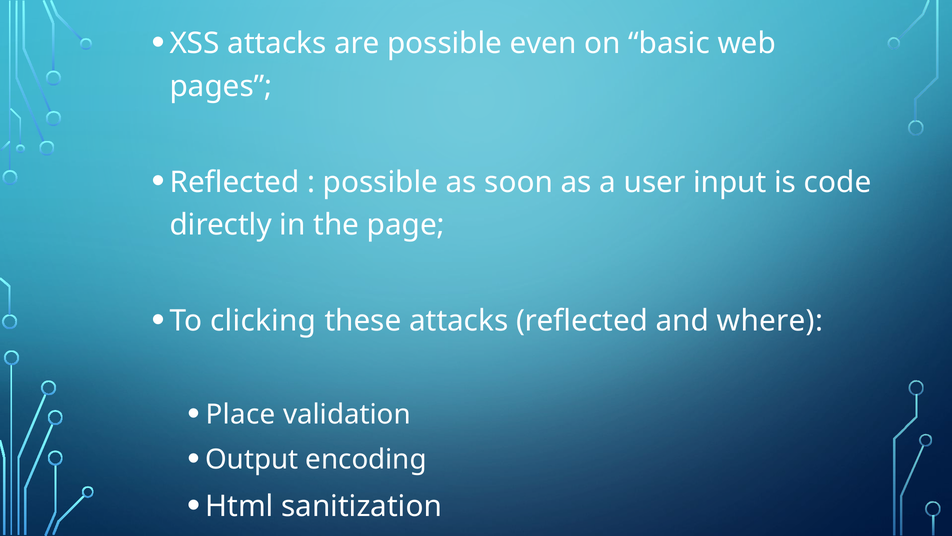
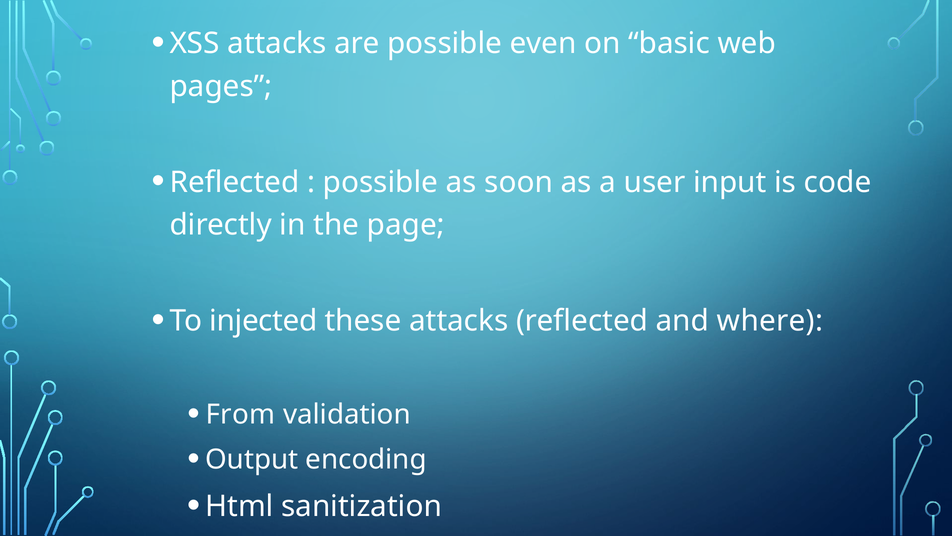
clicking: clicking -> injected (263, 320)
Place: Place -> From (241, 414)
